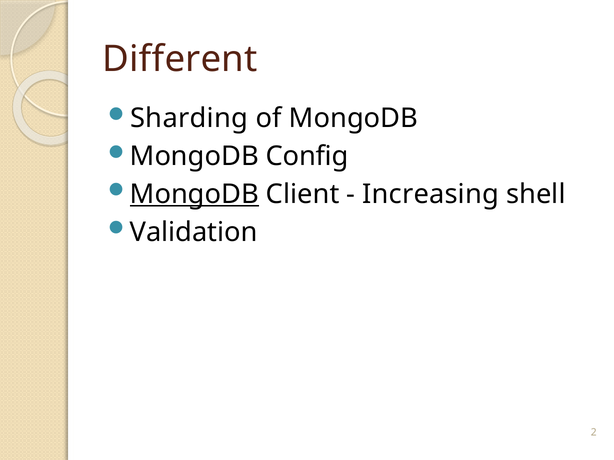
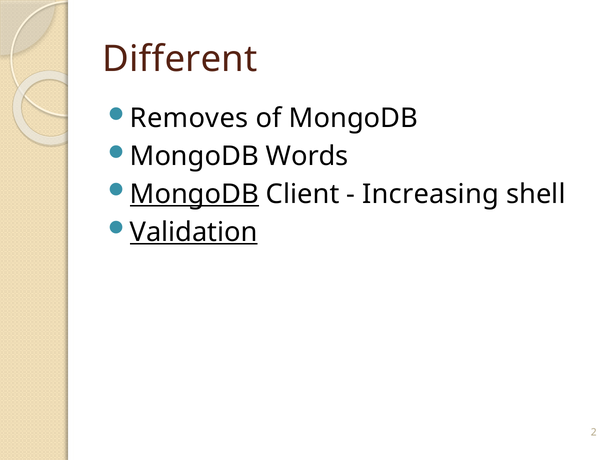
Sharding: Sharding -> Removes (189, 119)
Config: Config -> Words (307, 156)
Validation underline: none -> present (194, 232)
